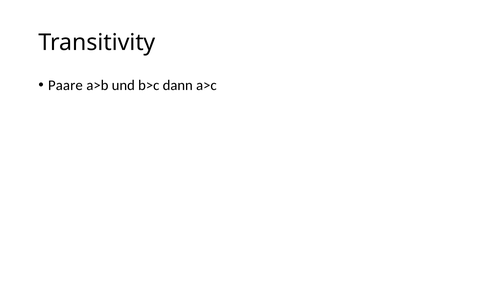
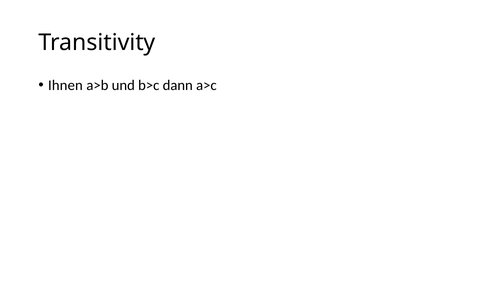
Paare: Paare -> Ihnen (65, 85)
